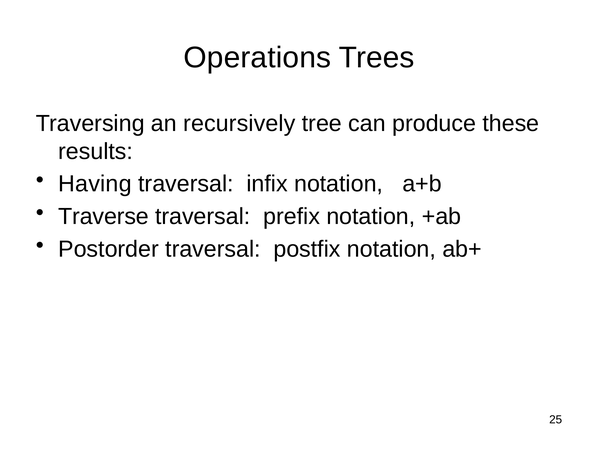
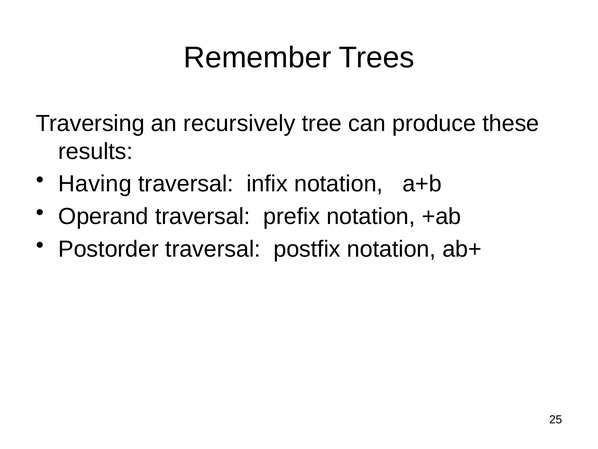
Operations: Operations -> Remember (257, 57)
Traverse: Traverse -> Operand (103, 216)
